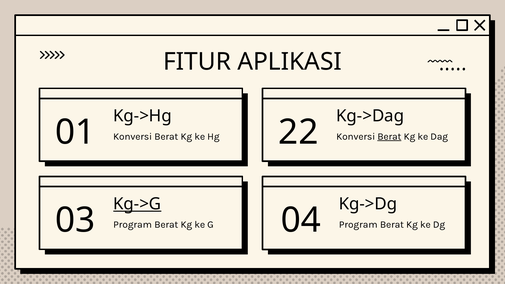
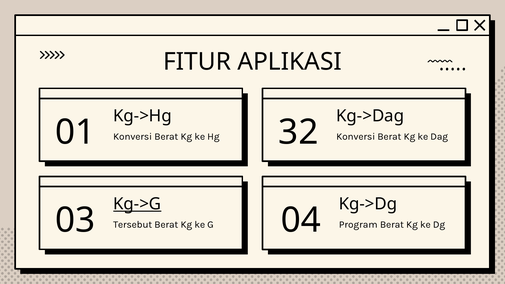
22: 22 -> 32 (298, 132)
Berat underline: present -> none (389, 136)
03 Program: Program -> Tersebut (133, 225)
